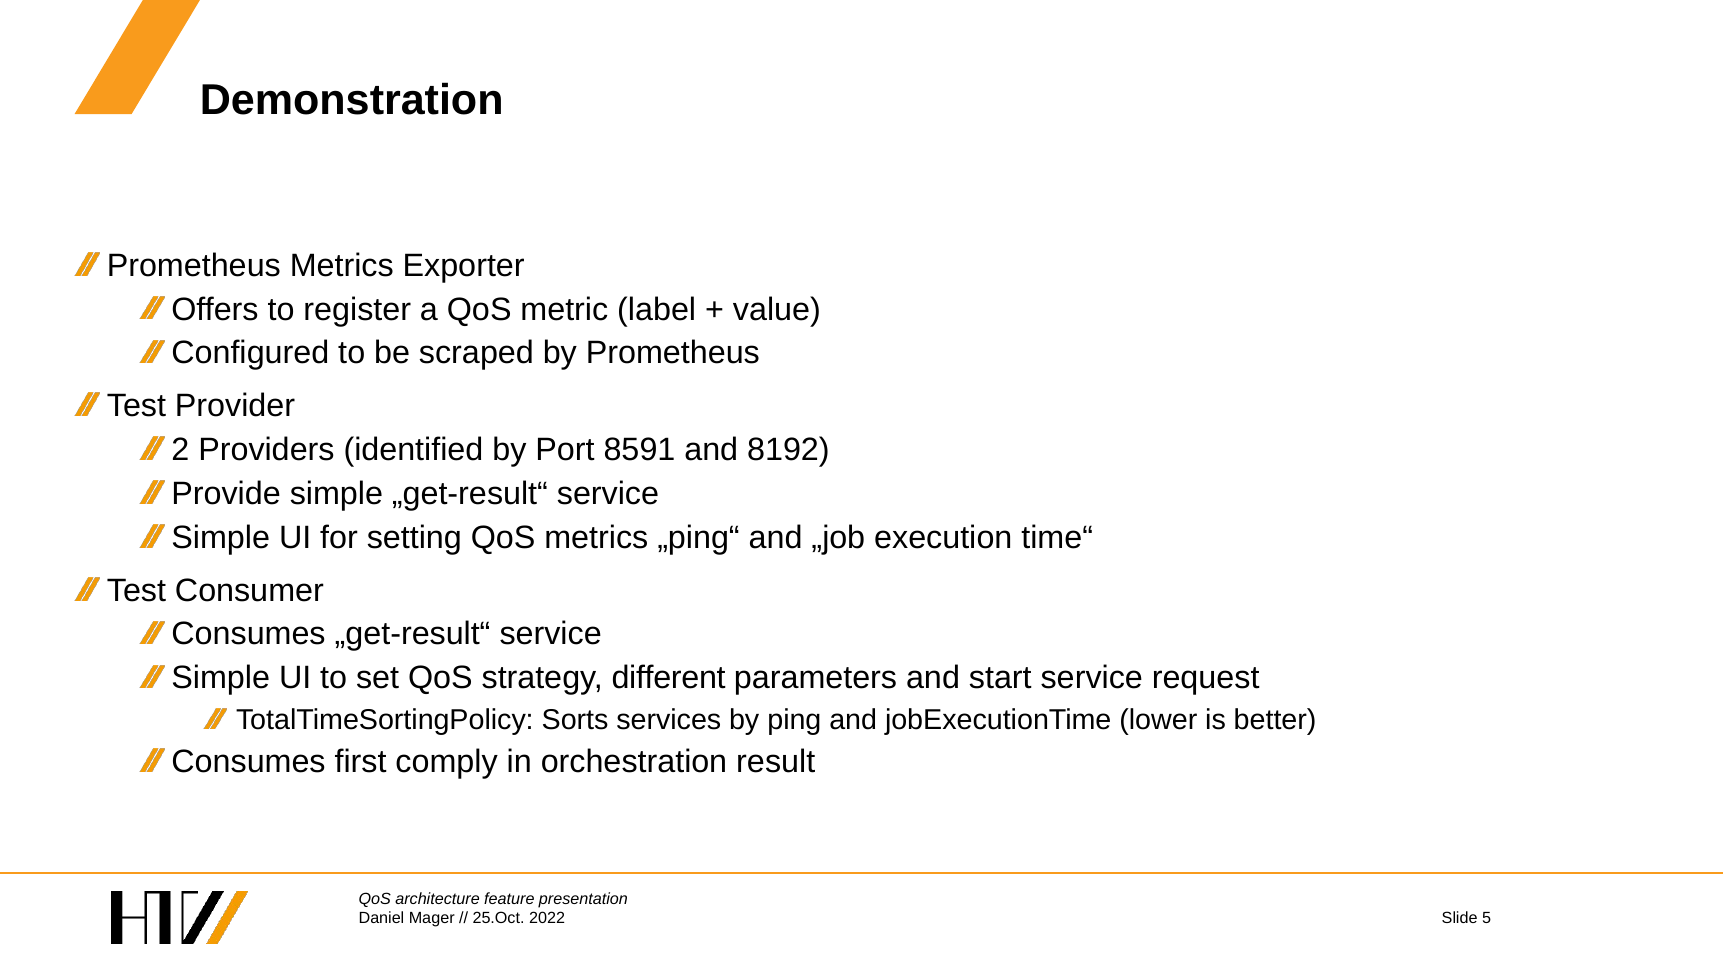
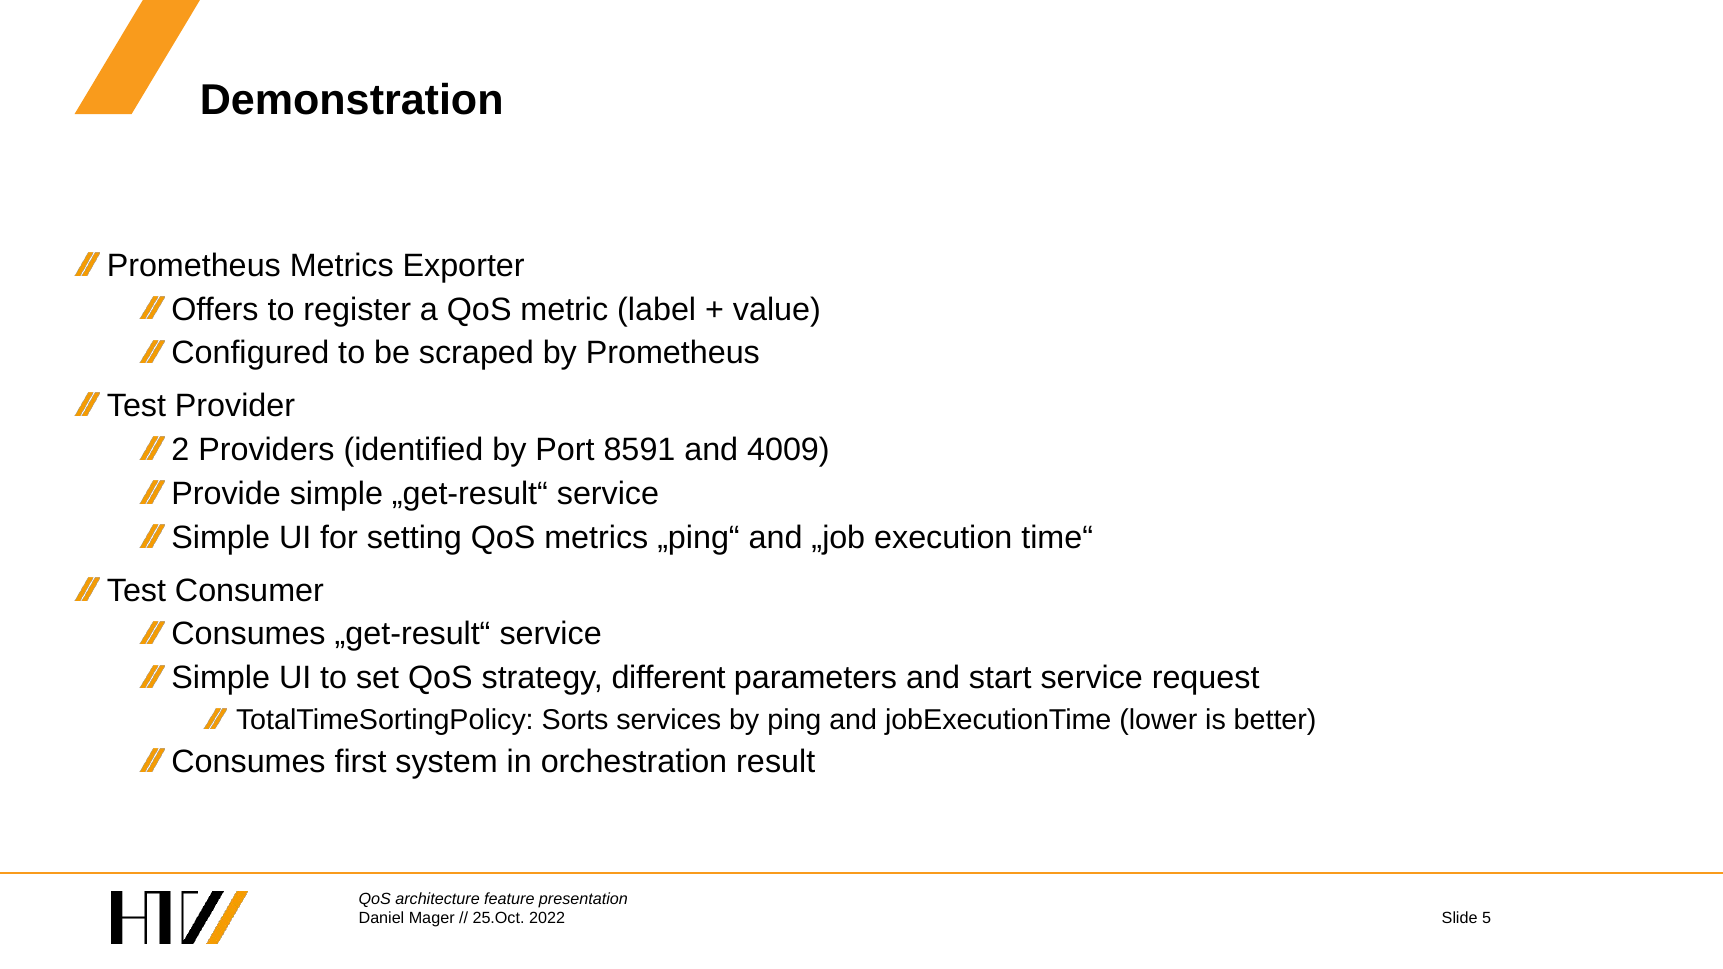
8192: 8192 -> 4009 (788, 450)
comply: comply -> system (447, 762)
